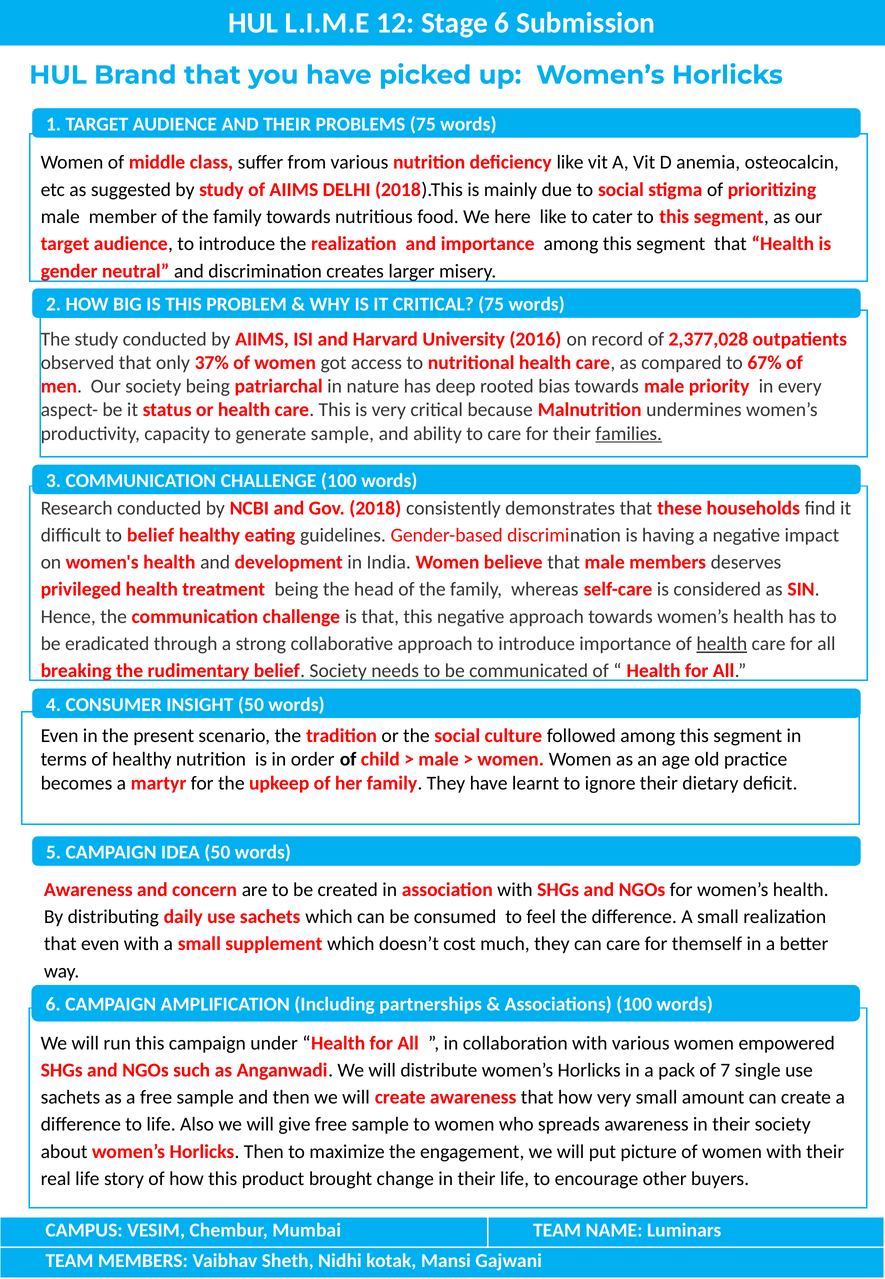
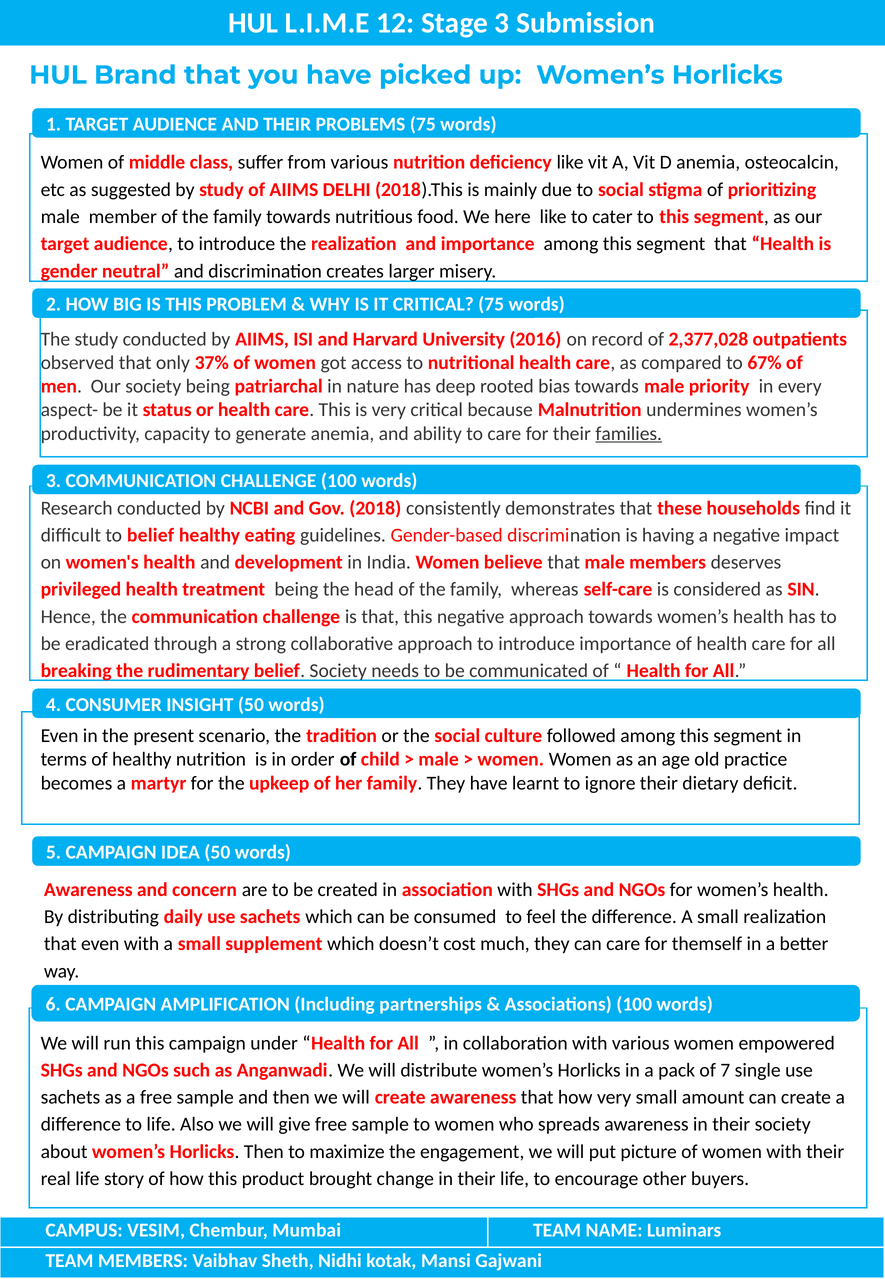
Stage 6: 6 -> 3 (502, 23)
generate sample: sample -> anemia (343, 433)
health underline: present -> none (722, 643)
